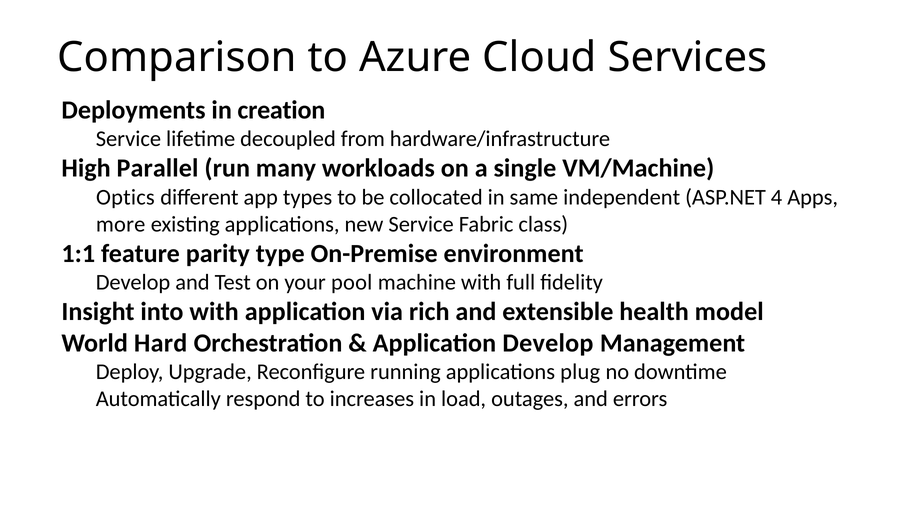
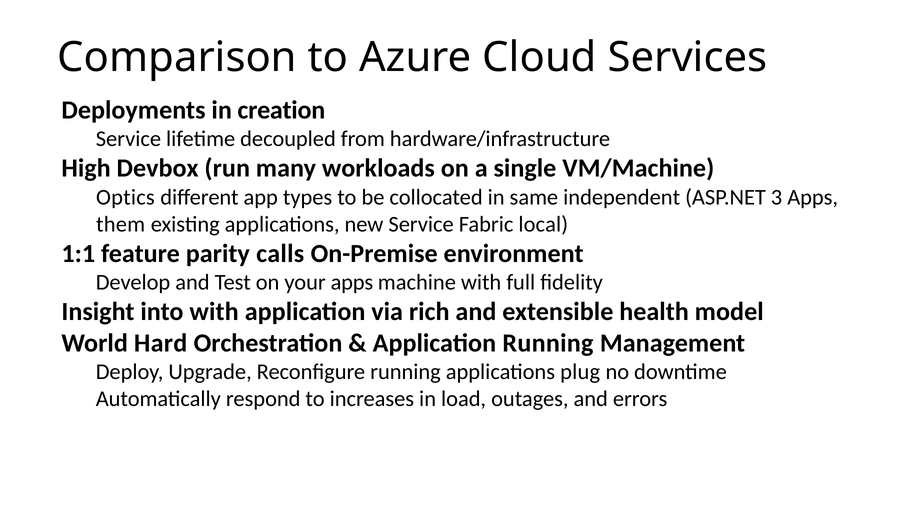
Parallel: Parallel -> Devbox (158, 168)
4: 4 -> 3 (777, 197)
more: more -> them (121, 224)
class: class -> local (543, 224)
type: type -> calls (280, 254)
your pool: pool -> apps (352, 282)
Application Develop: Develop -> Running (548, 343)
